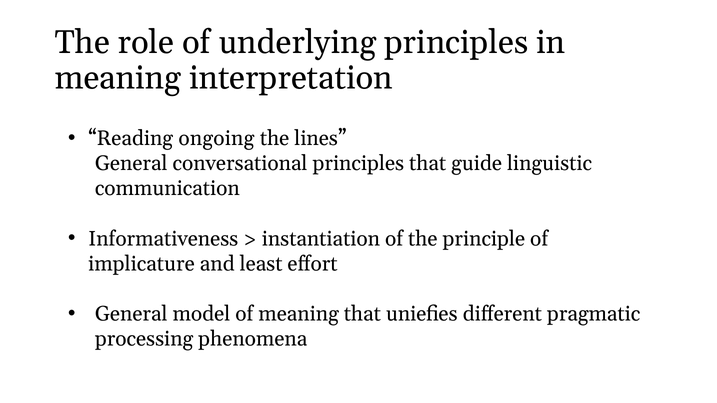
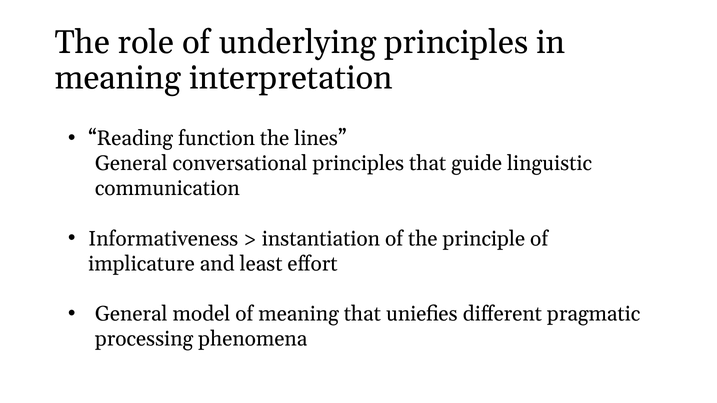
ongoing: ongoing -> function (217, 138)
